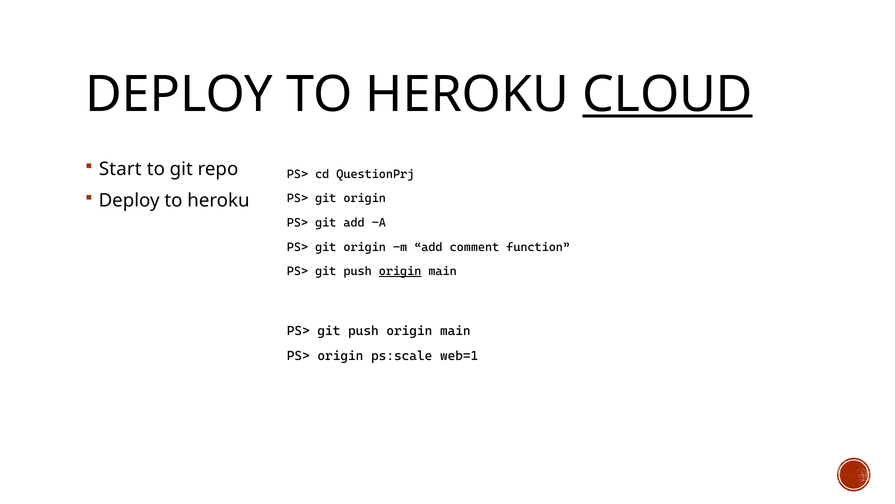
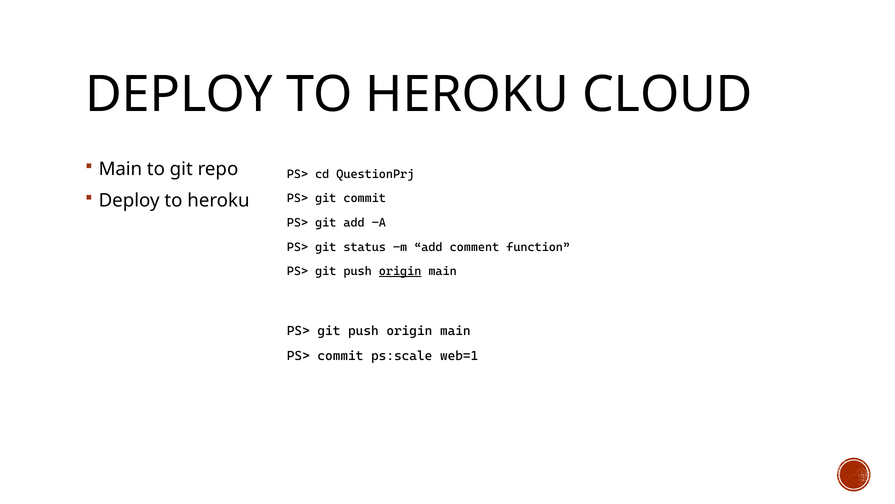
CLOUD underline: present -> none (667, 94)
Start: Start -> Main (120, 169)
origin: origin -> commit (365, 198)
origin: origin -> status (365, 247)
PS> origin: origin -> commit (340, 356)
